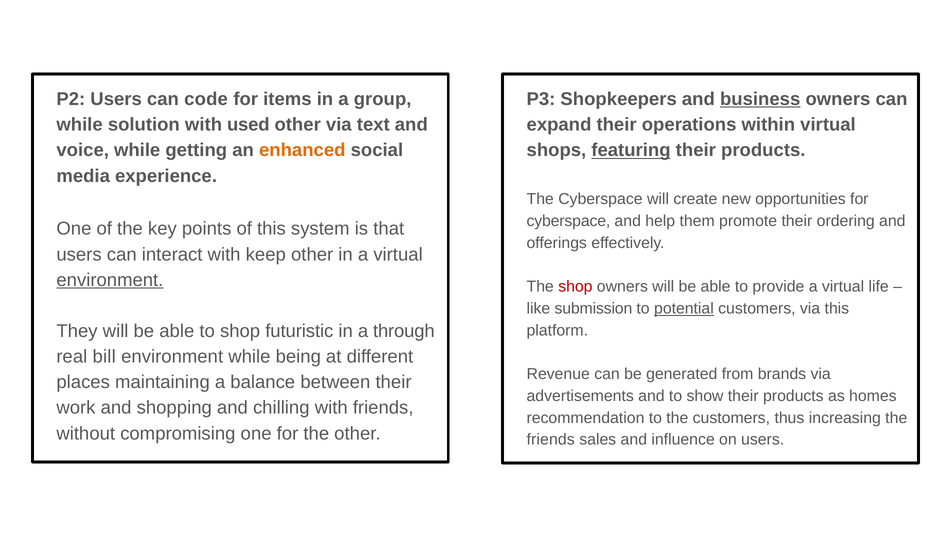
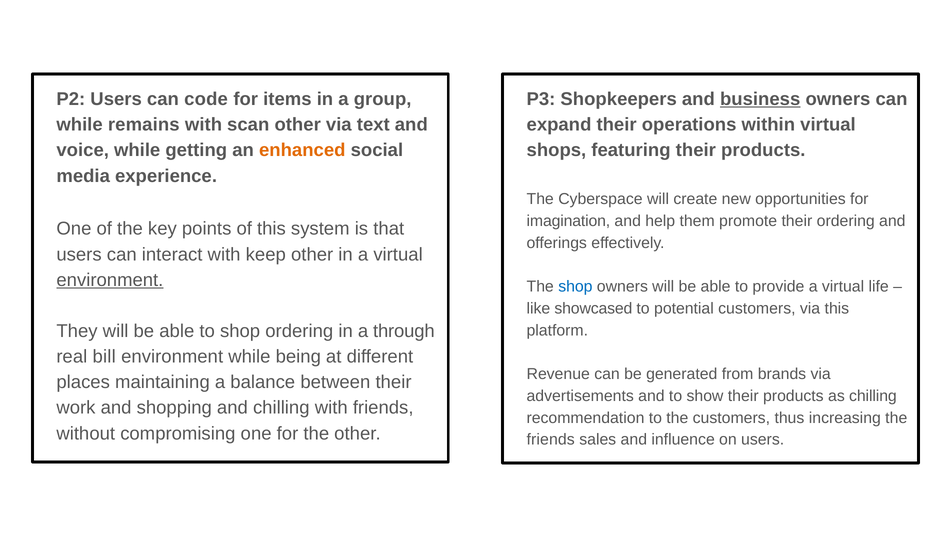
solution: solution -> remains (144, 125)
used: used -> scan (248, 125)
featuring underline: present -> none (631, 150)
cyberspace: cyberspace -> imagination (568, 221)
shop colour: red -> blue (575, 287)
submission: submission -> showcased (593, 309)
potential underline: present -> none (684, 309)
shop futuristic: futuristic -> ordering (299, 331)
as homes: homes -> chilling (873, 396)
